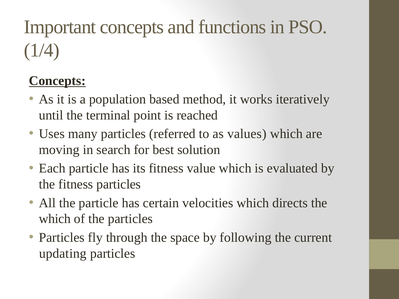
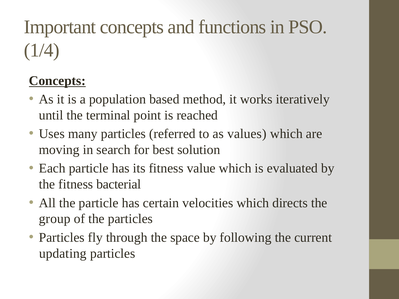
fitness particles: particles -> bacterial (119, 184)
which: which -> group (55, 219)
